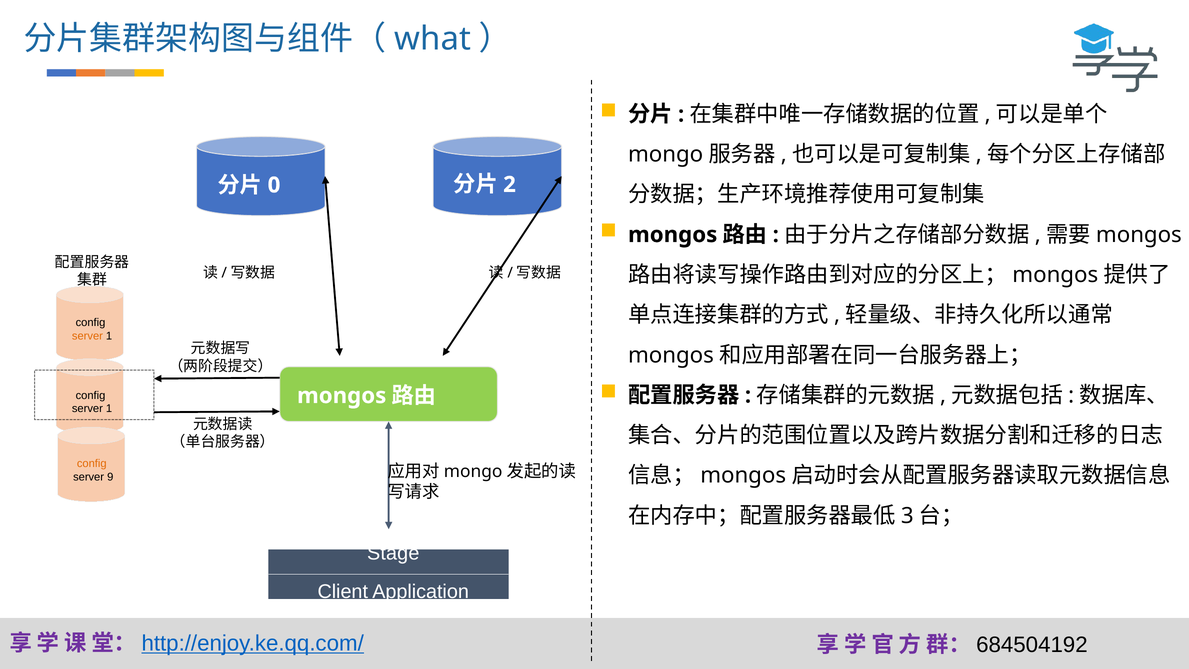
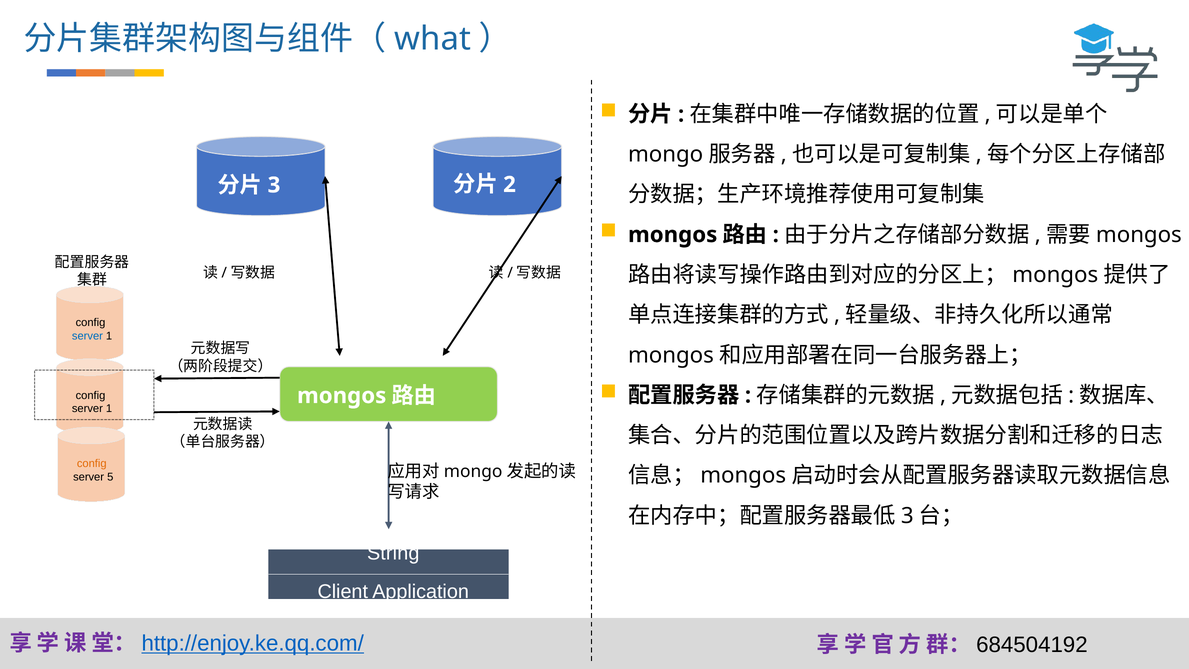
0: 0 -> 3 (274, 185)
server colour: orange -> blue (87, 336)
9: 9 -> 5 (110, 477)
Stage: Stage -> String (393, 553)
